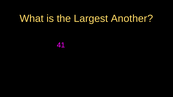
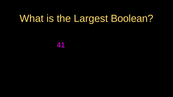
Another: Another -> Boolean (132, 19)
